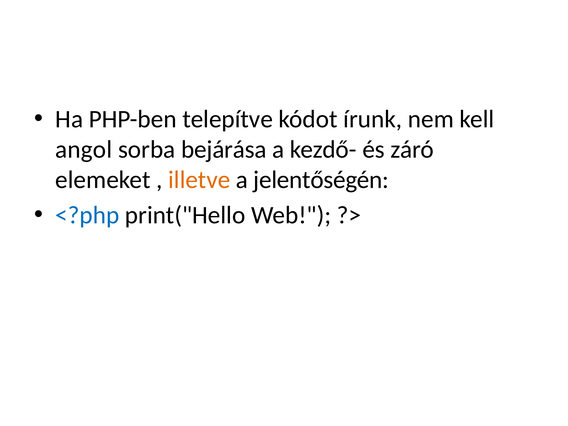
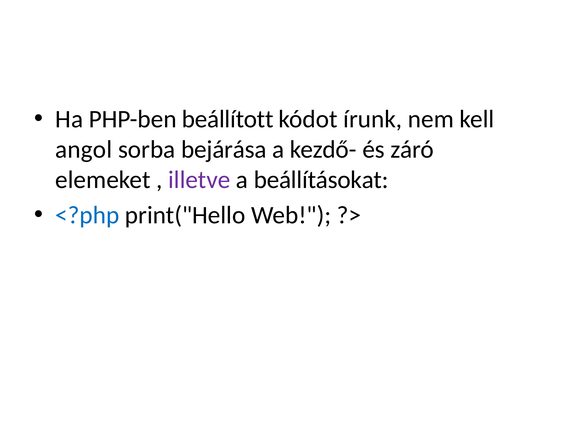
telepítve: telepítve -> beállított (228, 119)
illetve colour: orange -> purple (199, 180)
jelentőségén: jelentőségén -> beállításokat (321, 180)
